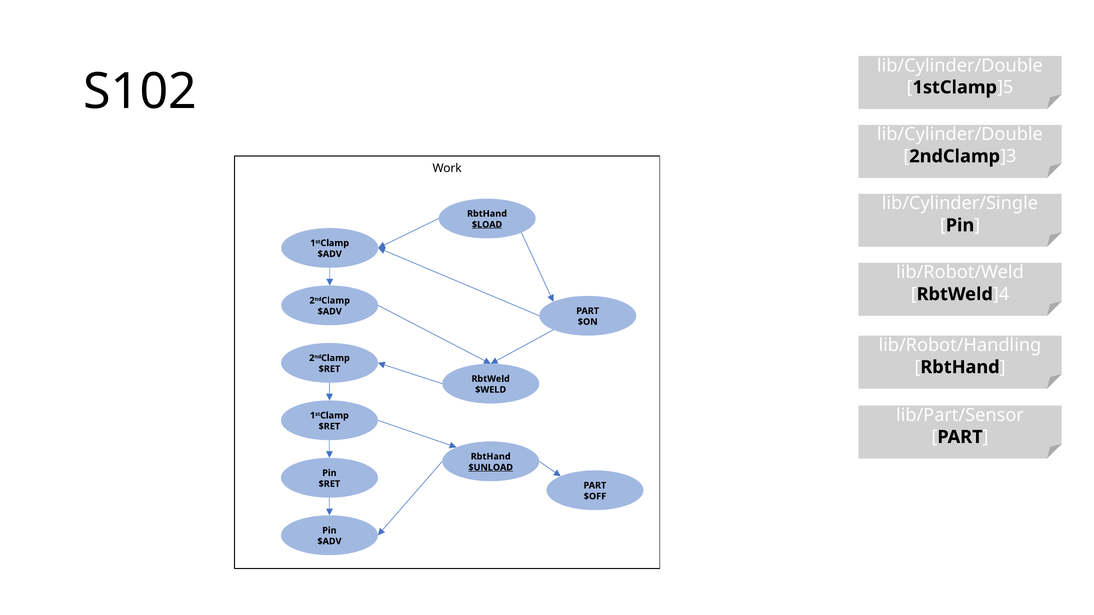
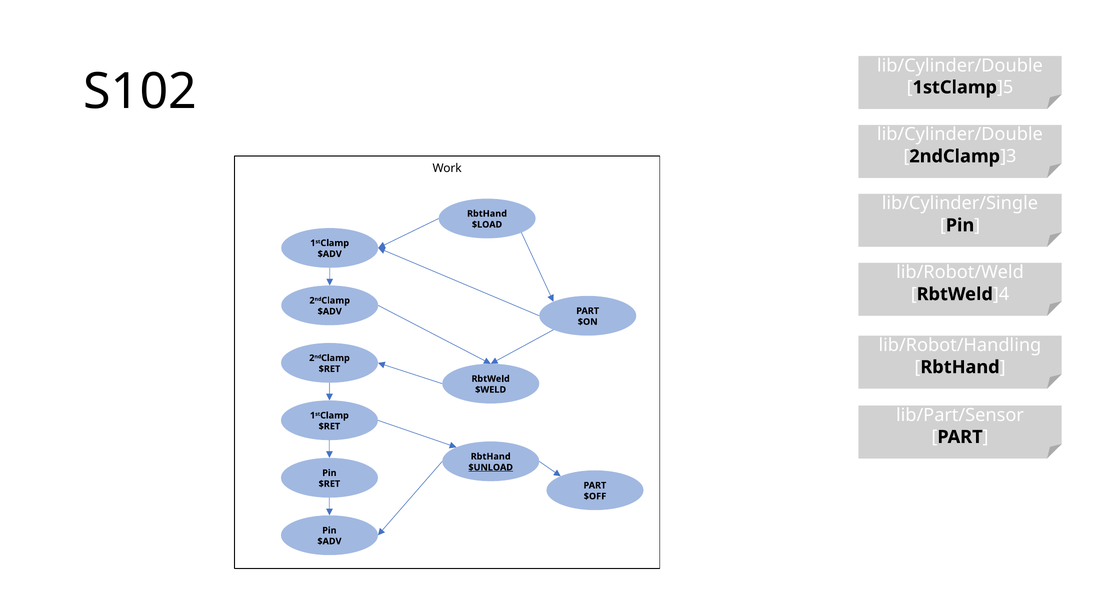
$LOAD underline: present -> none (487, 225)
